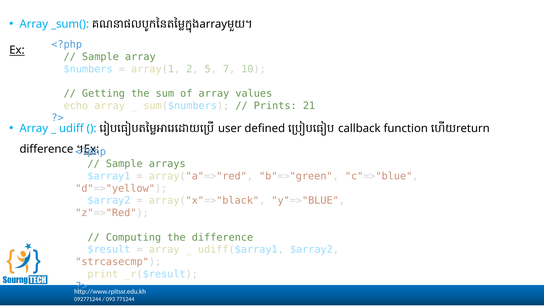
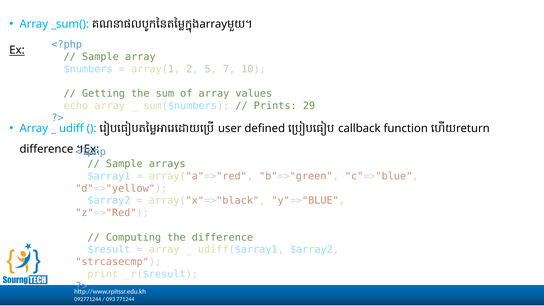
21: 21 -> 29 (309, 106)
